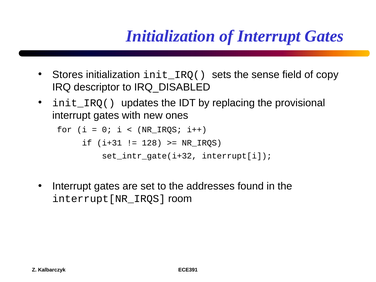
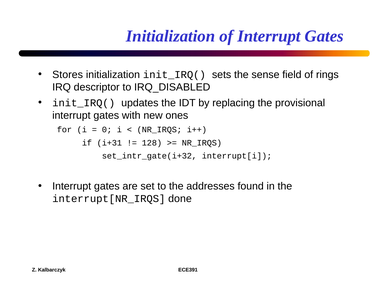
copy: copy -> rings (327, 75)
room: room -> done (180, 199)
